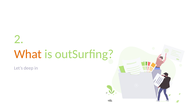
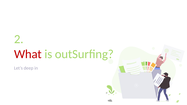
What colour: orange -> red (28, 54)
